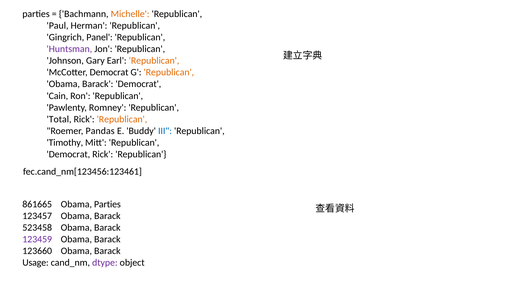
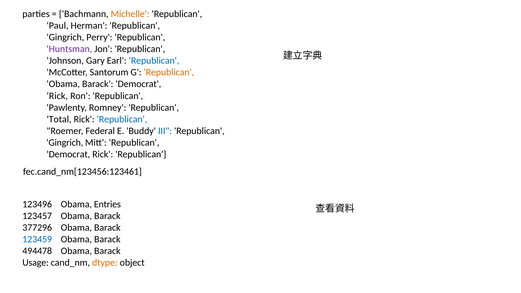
Panel: Panel -> Perry (99, 37)
Republican colour: orange -> blue (154, 61)
McCotter Democrat: Democrat -> Santorum (109, 72)
Cain: Cain -> Rick (57, 96)
Republican colour: orange -> blue (122, 119)
Pandas: Pandas -> Federal (100, 131)
Timothy: Timothy -> Gingrich (65, 143)
861665: 861665 -> 123496 (37, 204)
Obama Parties: Parties -> Entries (107, 204)
523458: 523458 -> 377296 (37, 228)
123459 colour: purple -> blue (37, 239)
123660: 123660 -> 494478 (37, 251)
dtype colour: purple -> orange (105, 263)
